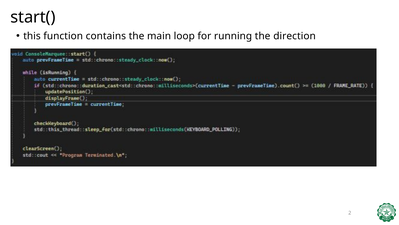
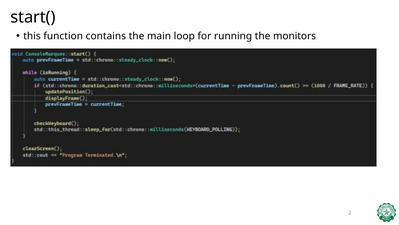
direction: direction -> monitors (295, 36)
